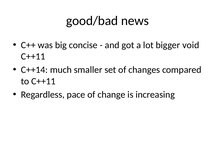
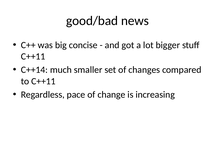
void: void -> stuff (191, 45)
